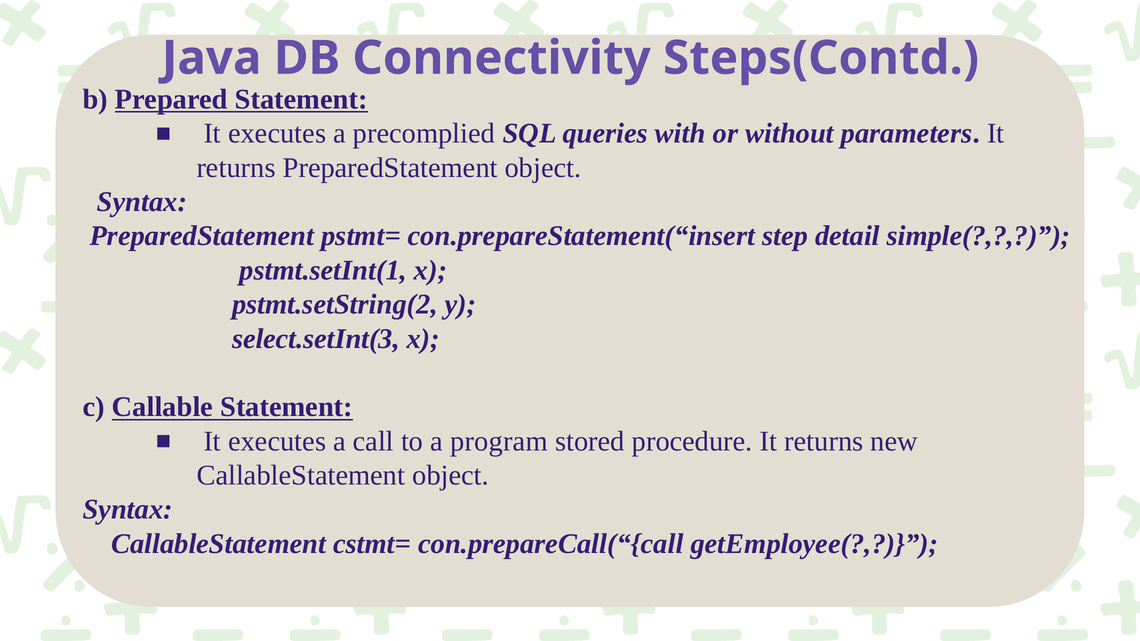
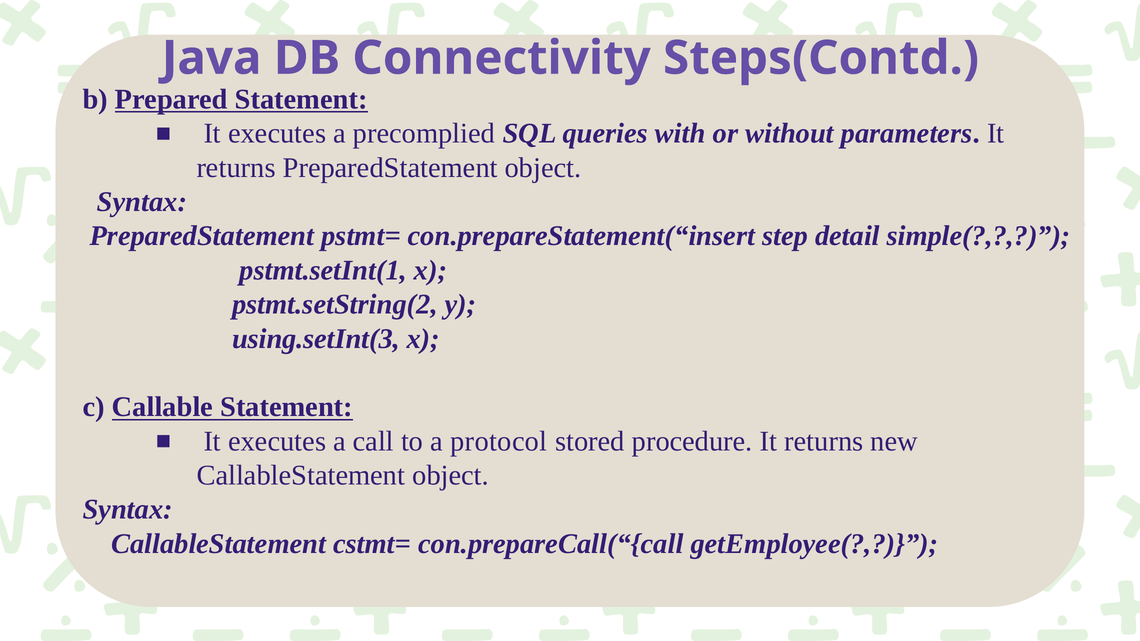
select.setInt(3: select.setInt(3 -> using.setInt(3 (316, 339)
program: program -> protocol (499, 441)
